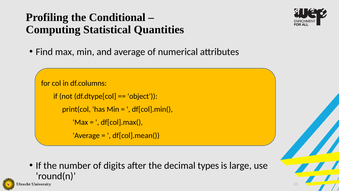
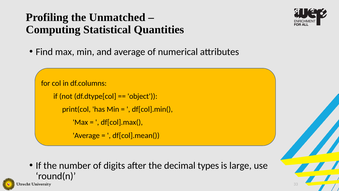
Conditional: Conditional -> Unmatched (117, 17)
